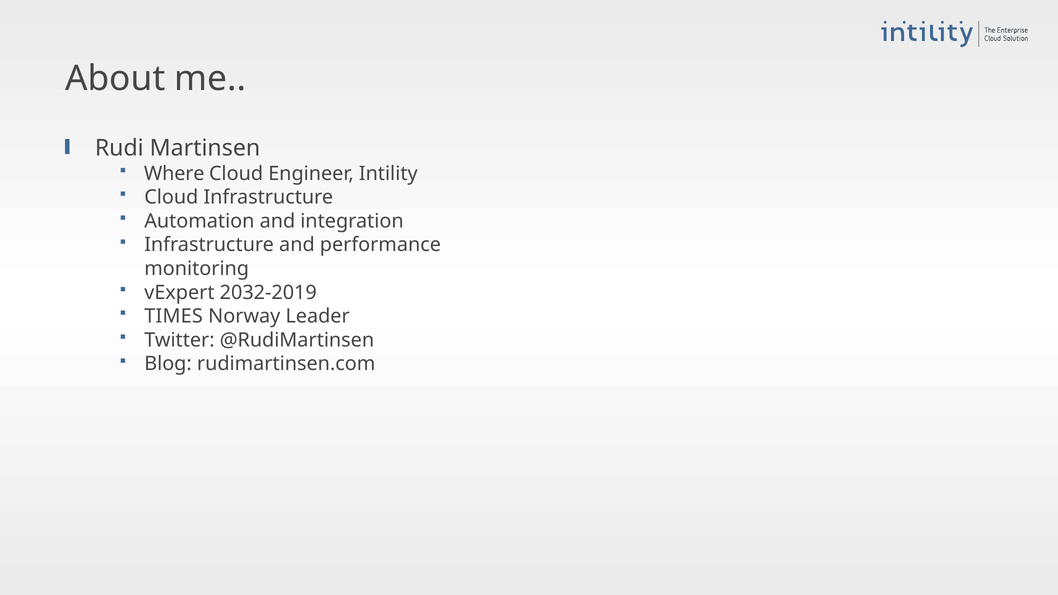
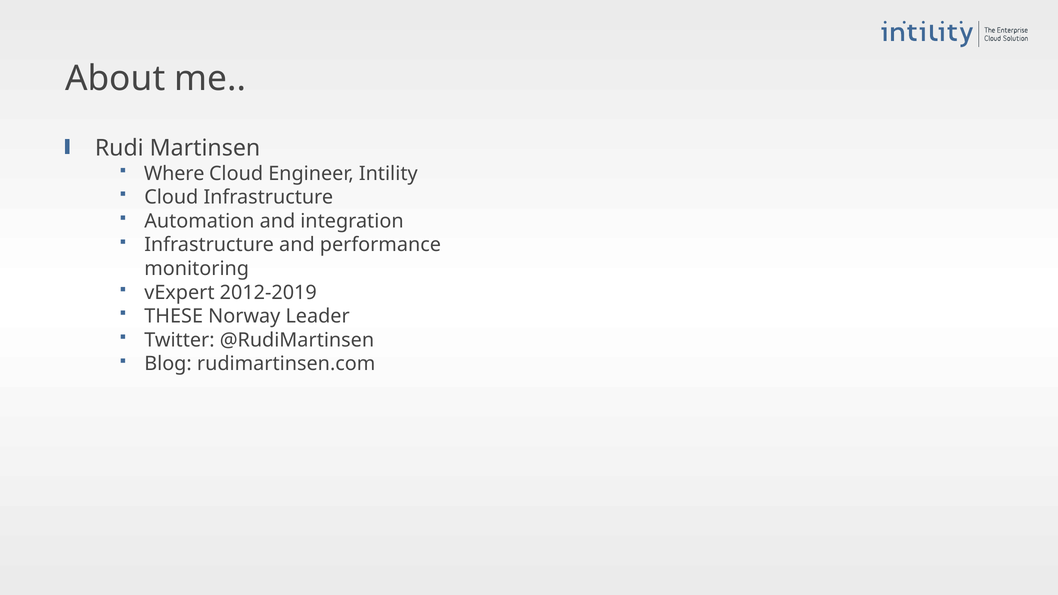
2032-2019: 2032-2019 -> 2012-2019 (268, 293)
TIMES: TIMES -> THESE (174, 316)
